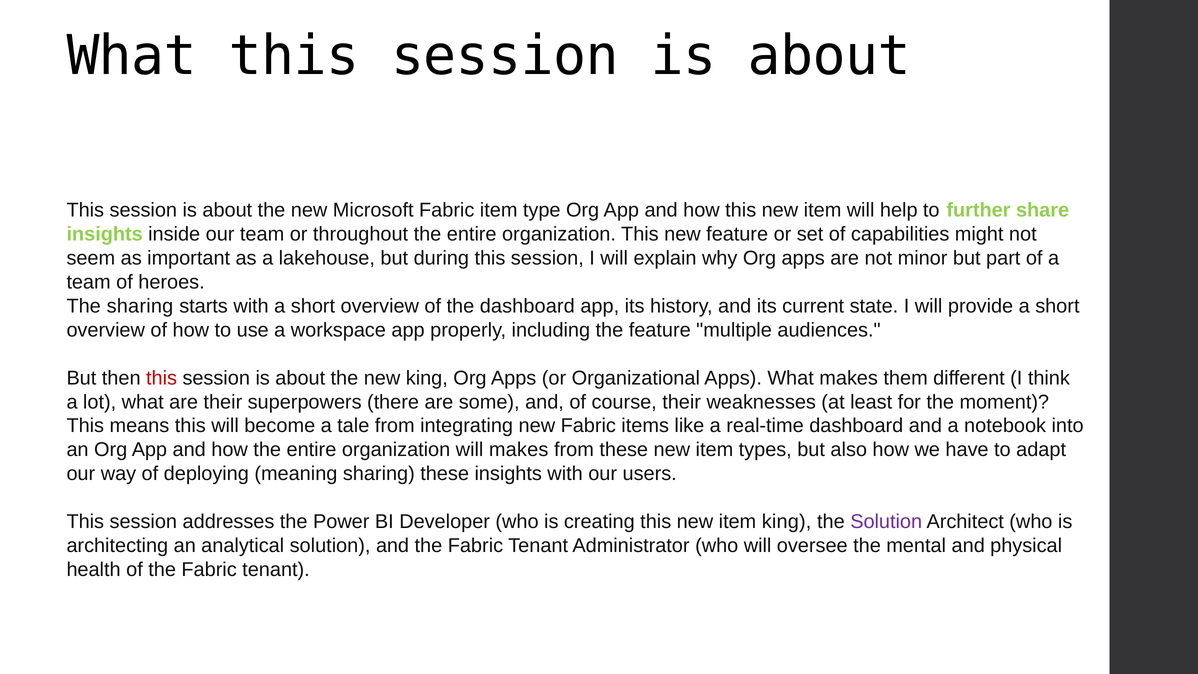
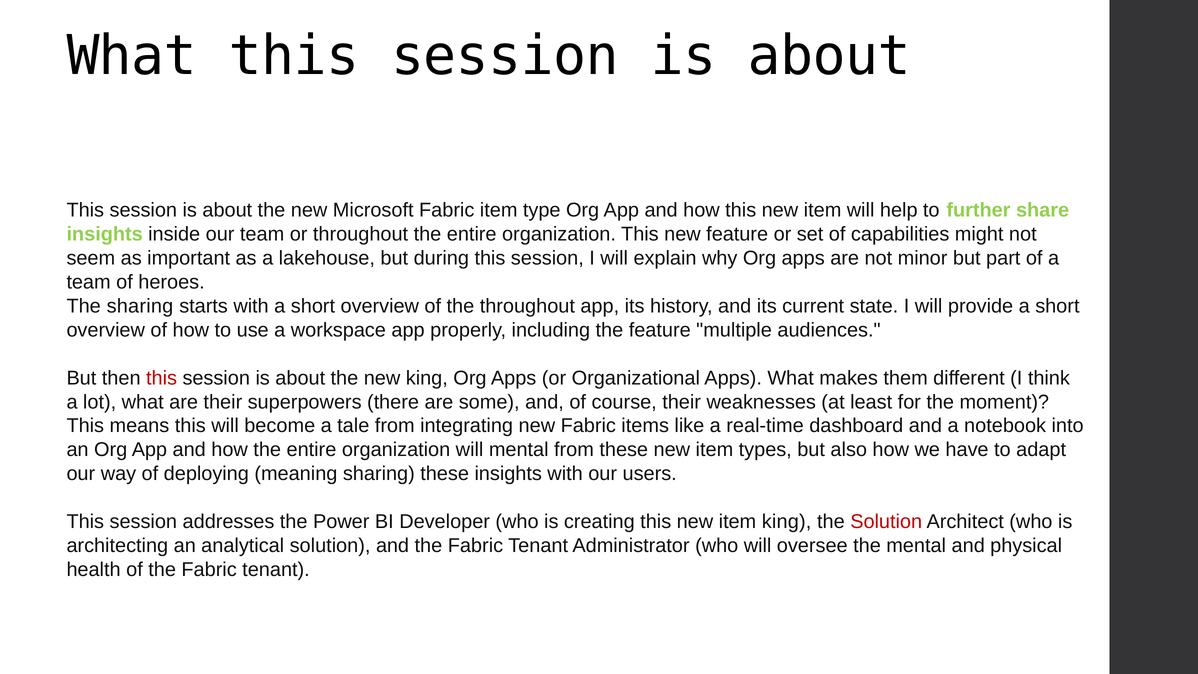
the dashboard: dashboard -> throughout (527, 306)
will makes: makes -> mental (519, 450)
Solution colour: purple -> red (886, 522)
